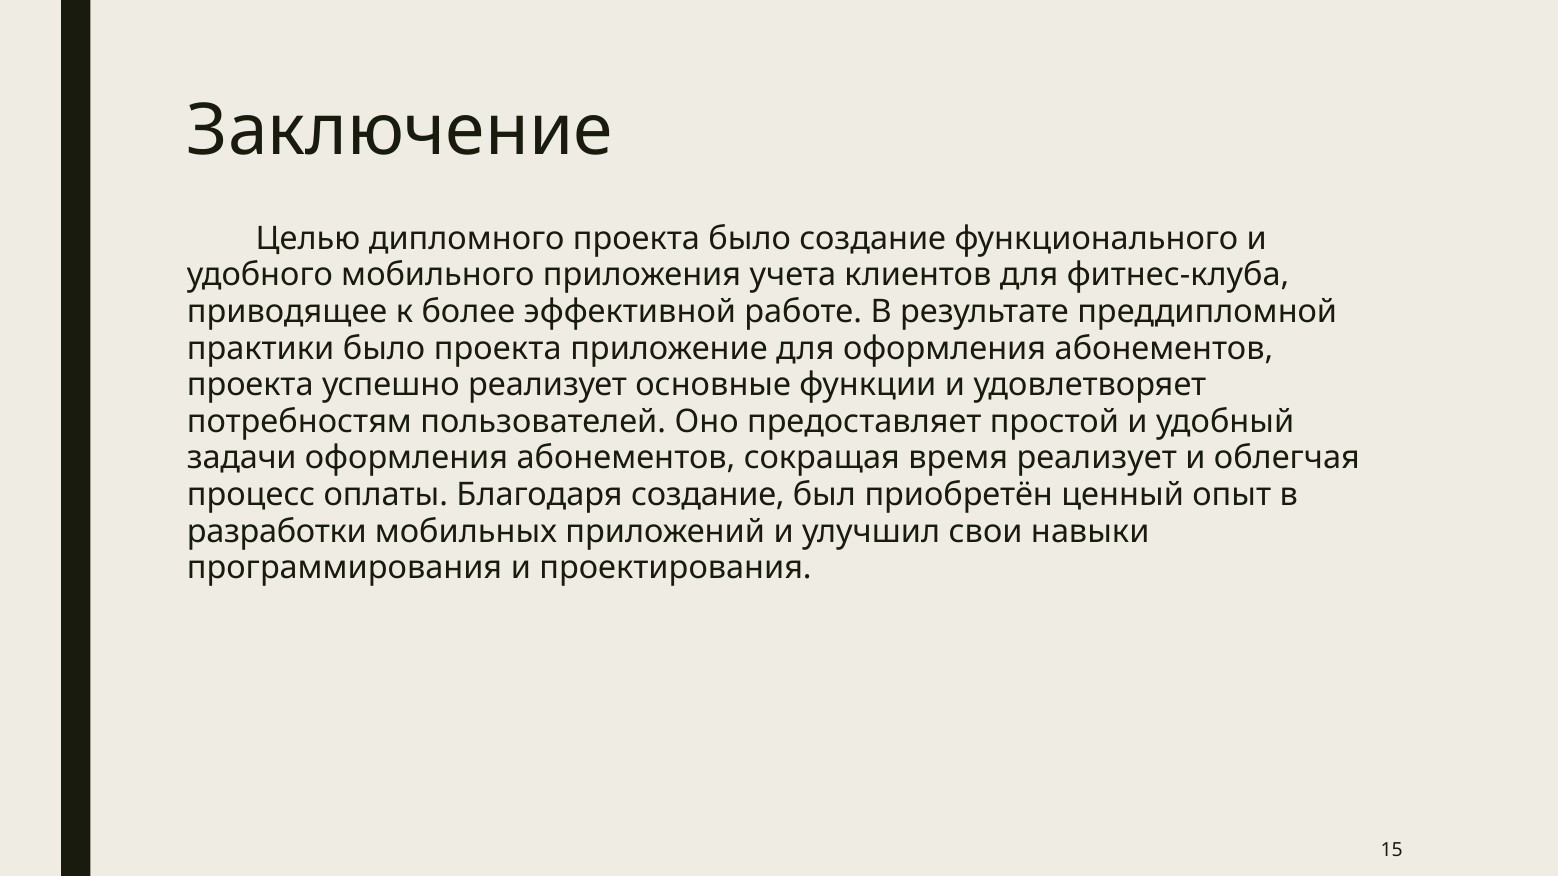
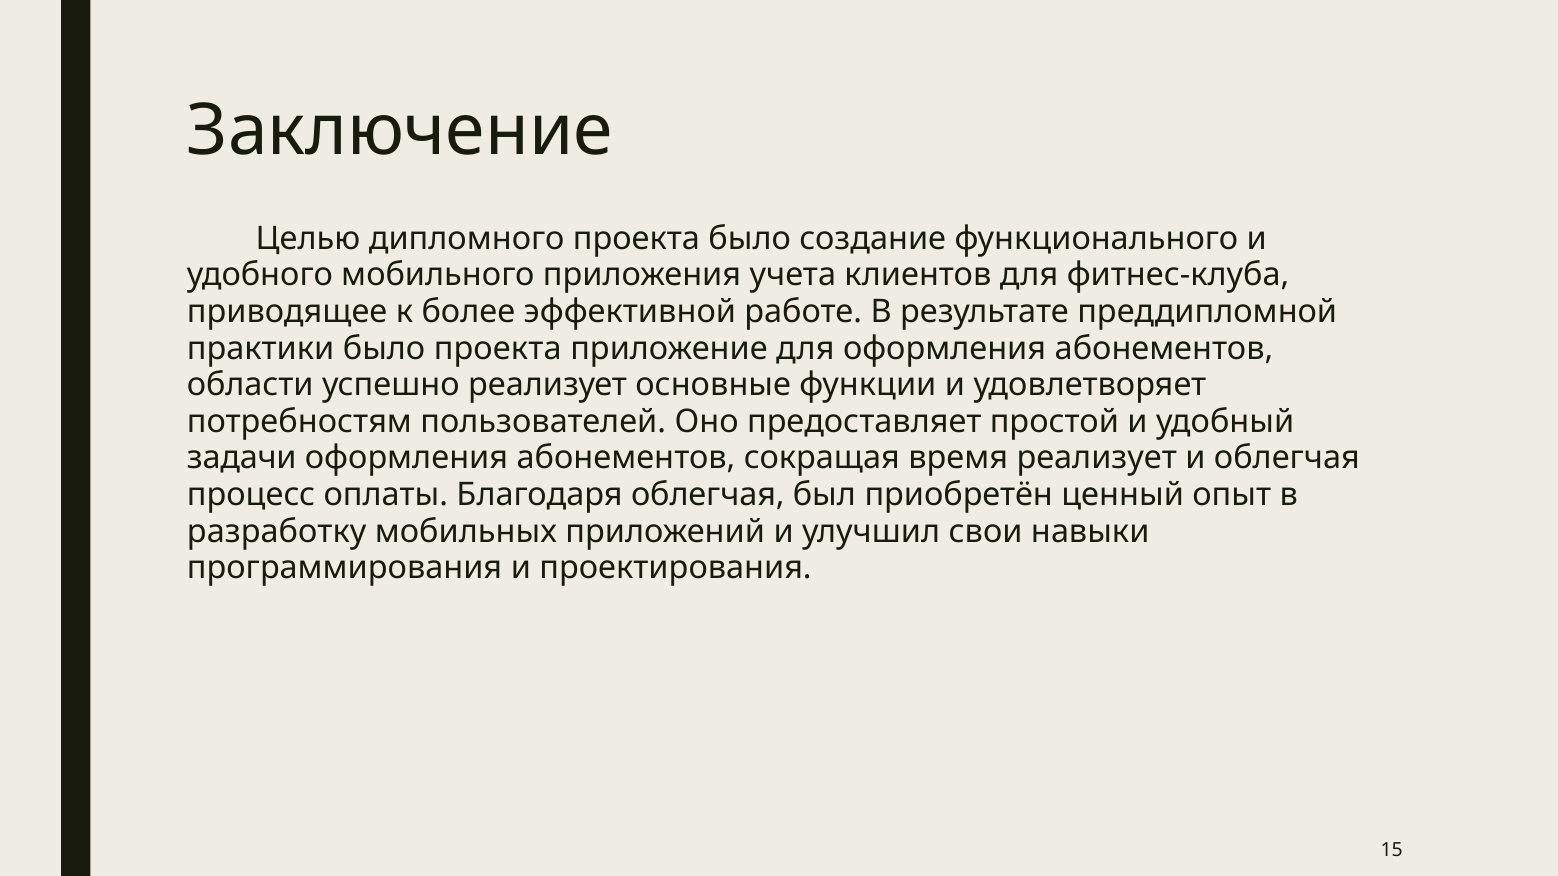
проекта: проекта -> области (250, 385)
Благодаря создание: создание -> облегчая (708, 495)
разработки: разработки -> разработку (277, 532)
